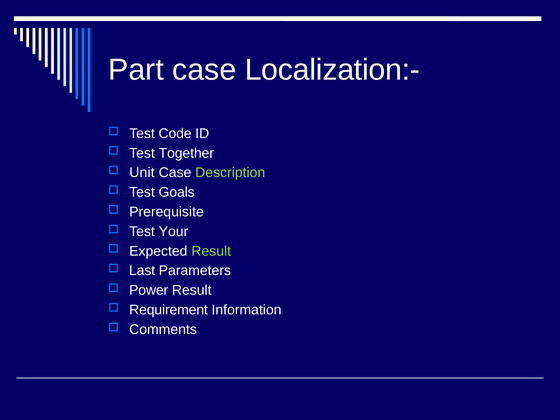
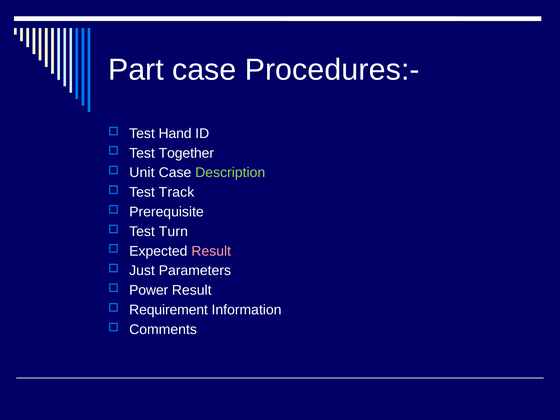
Localization:-: Localization:- -> Procedures:- (332, 70)
Code: Code -> Hand (175, 133)
Goals: Goals -> Track (177, 192)
Your: Your -> Turn (173, 231)
Result colour: light green -> pink (211, 251)
Last: Last -> Just (142, 271)
